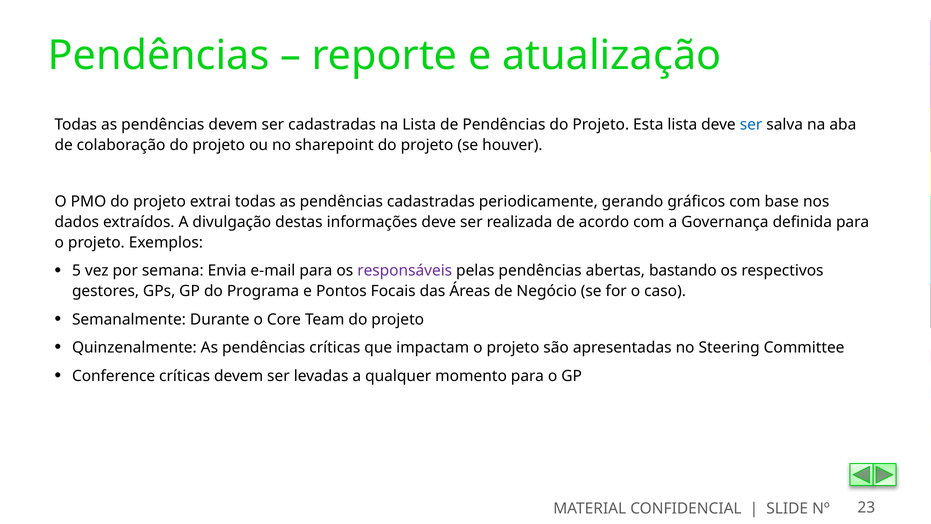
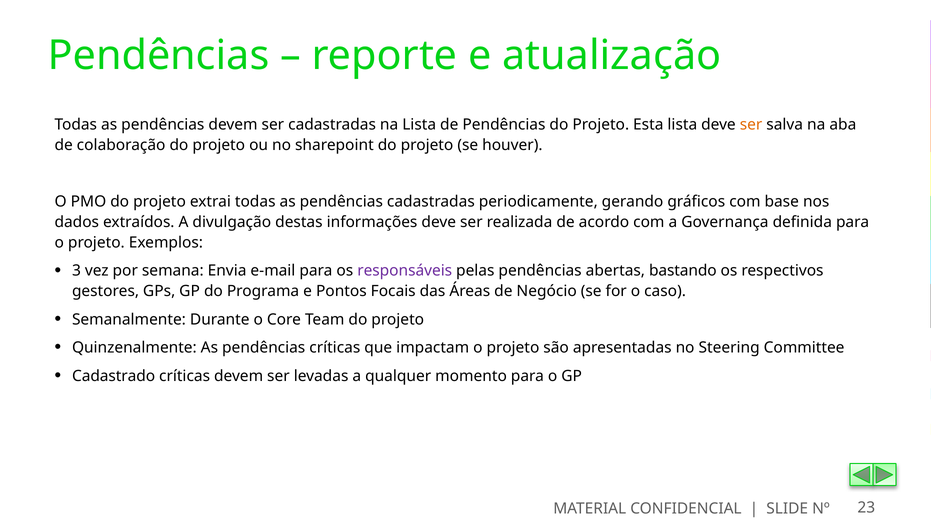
ser colour: blue -> orange (751, 125)
5: 5 -> 3 (76, 271)
Conference: Conference -> Cadastrado (114, 376)
